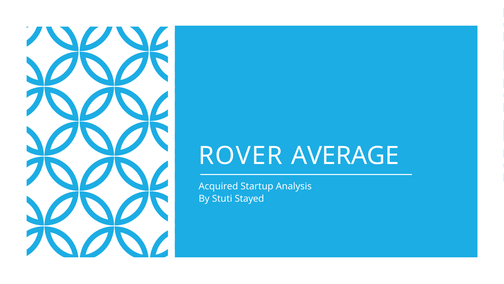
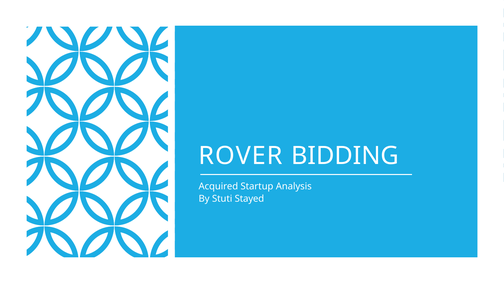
AVERAGE: AVERAGE -> BIDDING (345, 156)
